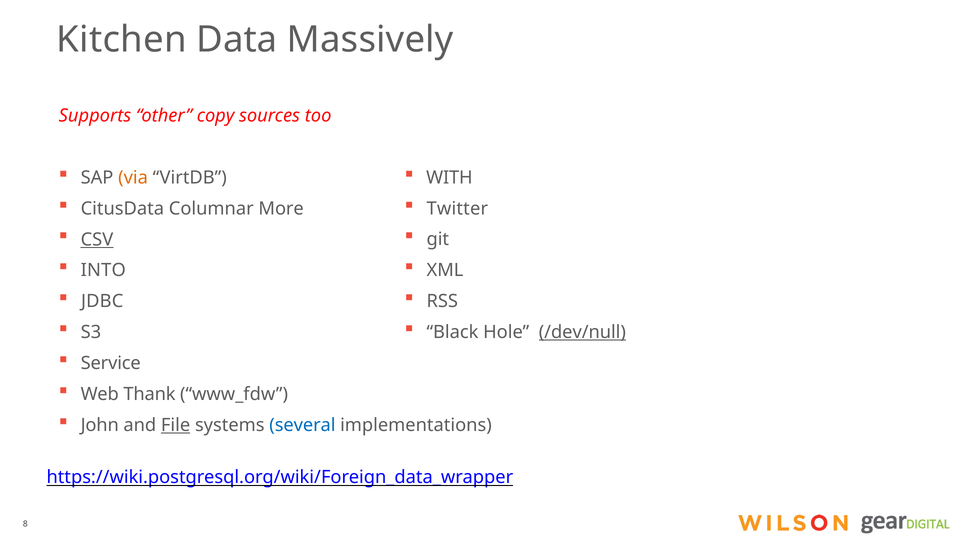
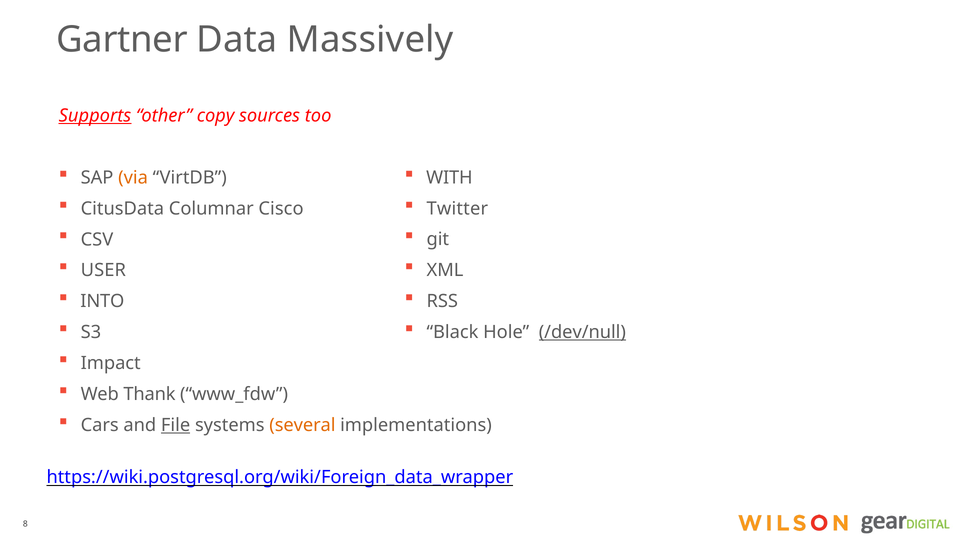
Kitchen: Kitchen -> Gartner (122, 40)
Supports underline: none -> present (95, 116)
More: More -> Cisco (281, 209)
CSV underline: present -> none (97, 239)
INTO: INTO -> USER (103, 270)
JDBC: JDBC -> INTO (102, 301)
Service: Service -> Impact (111, 363)
John: John -> Cars (100, 425)
several colour: blue -> orange (302, 425)
